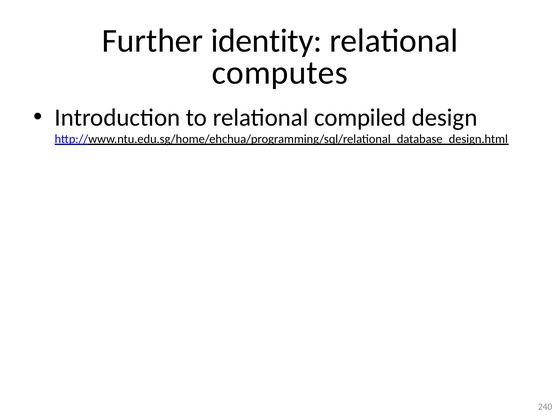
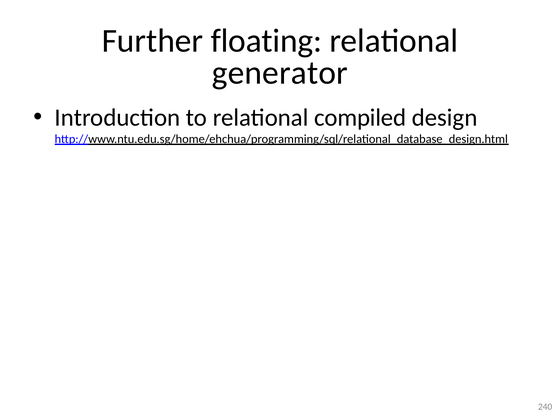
identity: identity -> floating (266, 41)
computes: computes -> generator (280, 73)
